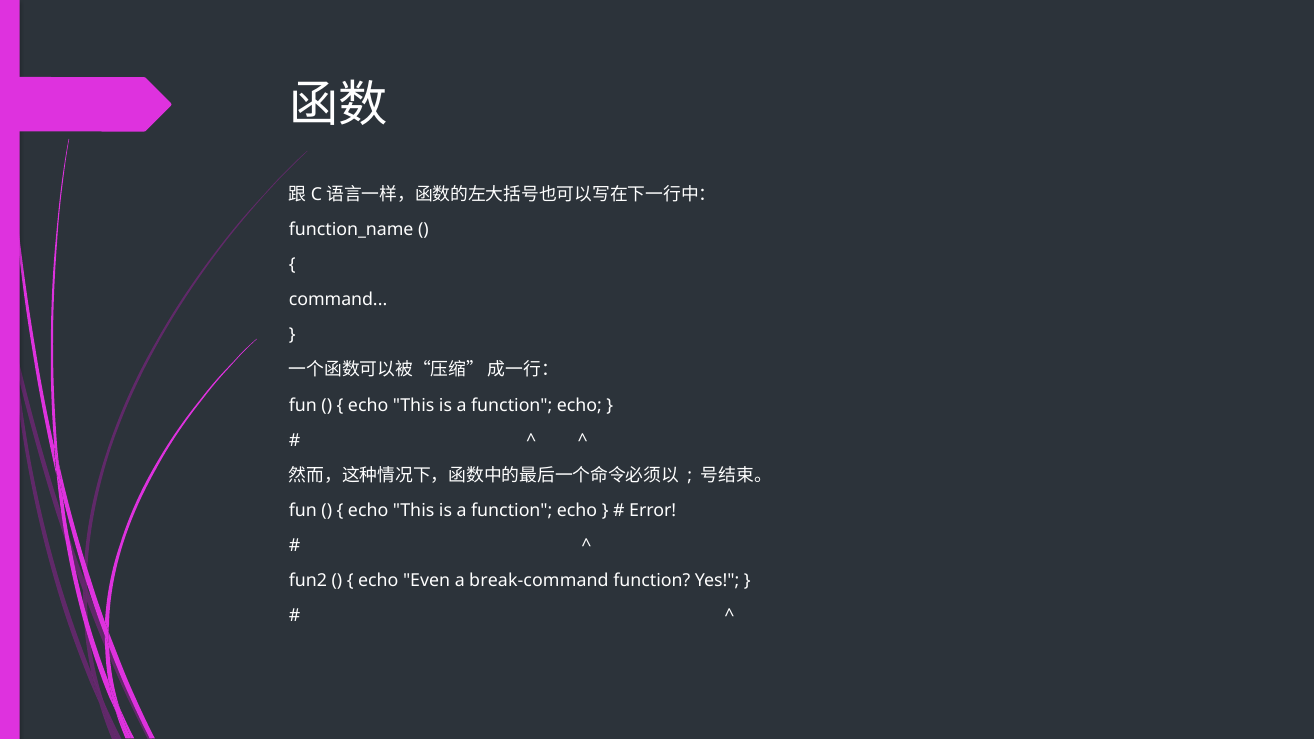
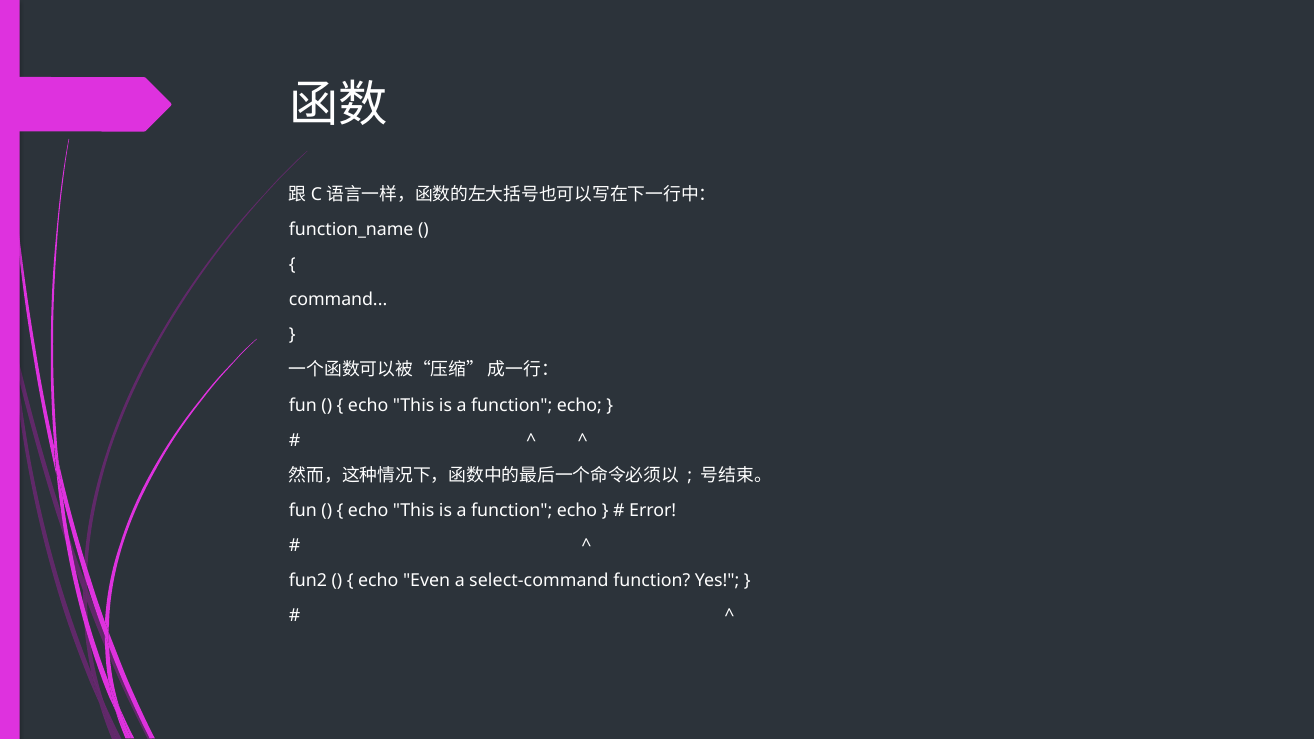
break-command: break-command -> select-command (539, 581)
